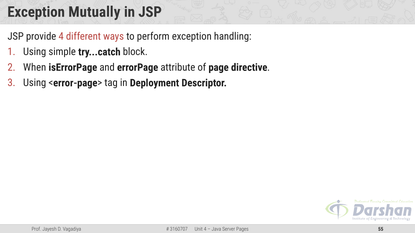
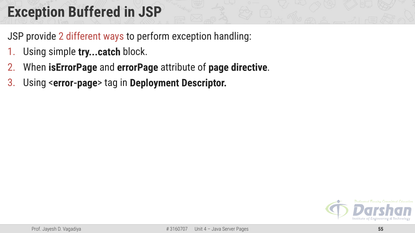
Mutually: Mutually -> Buffered (94, 12)
provide 4: 4 -> 2 (61, 36)
